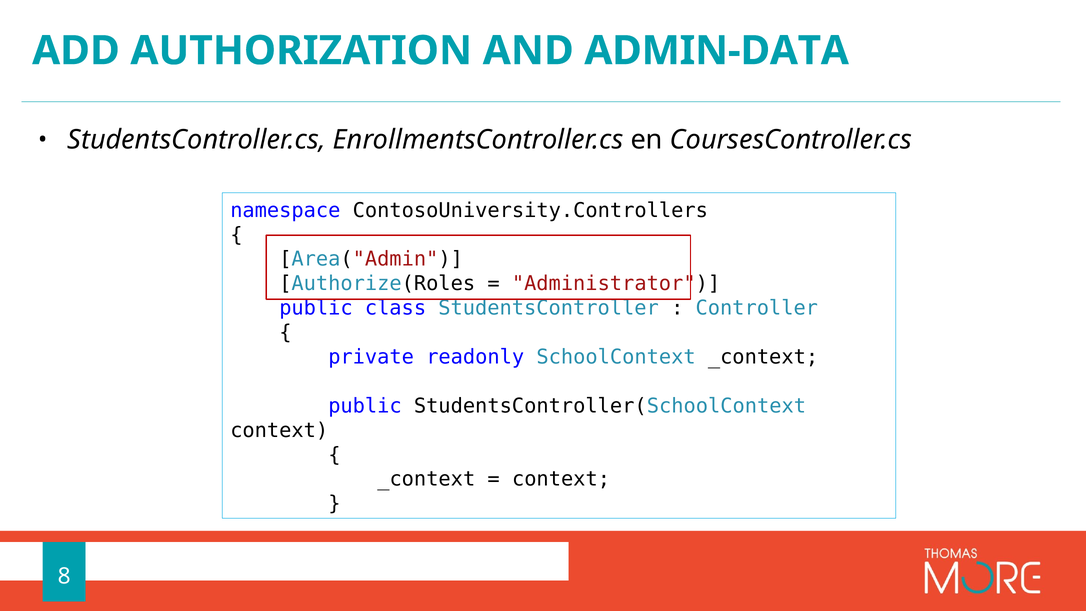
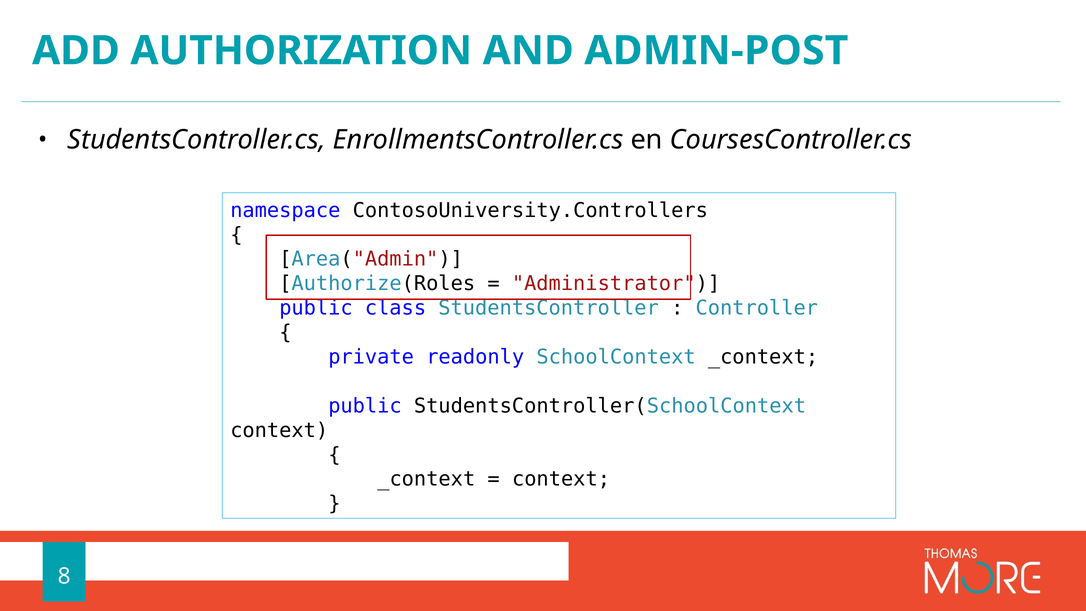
ADMIN-DATA: ADMIN-DATA -> ADMIN-POST (716, 51)
